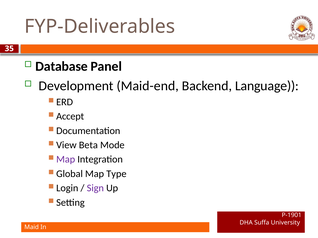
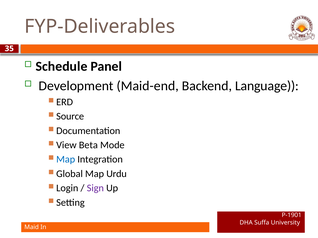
Database: Database -> Schedule (61, 66)
Accept: Accept -> Source (70, 117)
Map colour: purple -> blue (66, 160)
Type: Type -> Urdu (117, 174)
